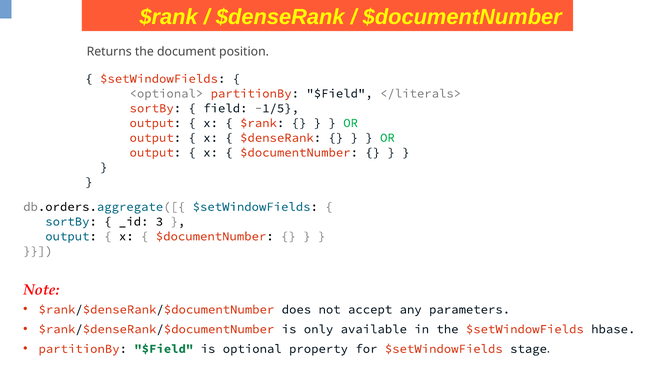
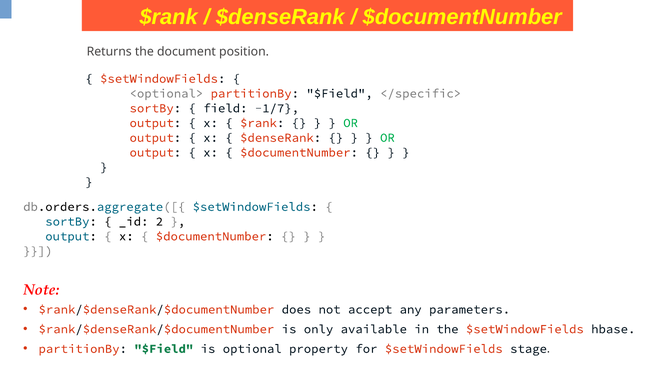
</literals>: </literals> -> </specific> (421, 93)
-1/5: -1/5 -> -1/7 (277, 108)
3: 3 -> 2 (159, 221)
